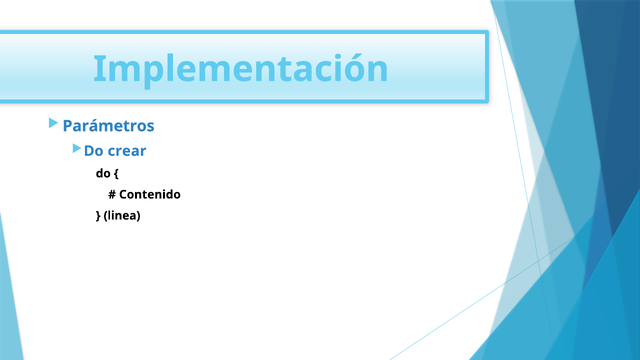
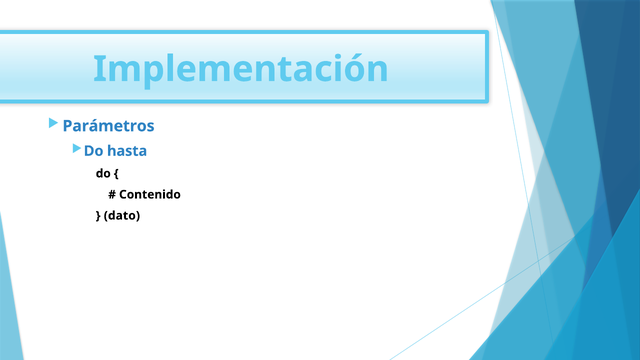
crear: crear -> hasta (127, 151)
linea: linea -> dato (122, 216)
